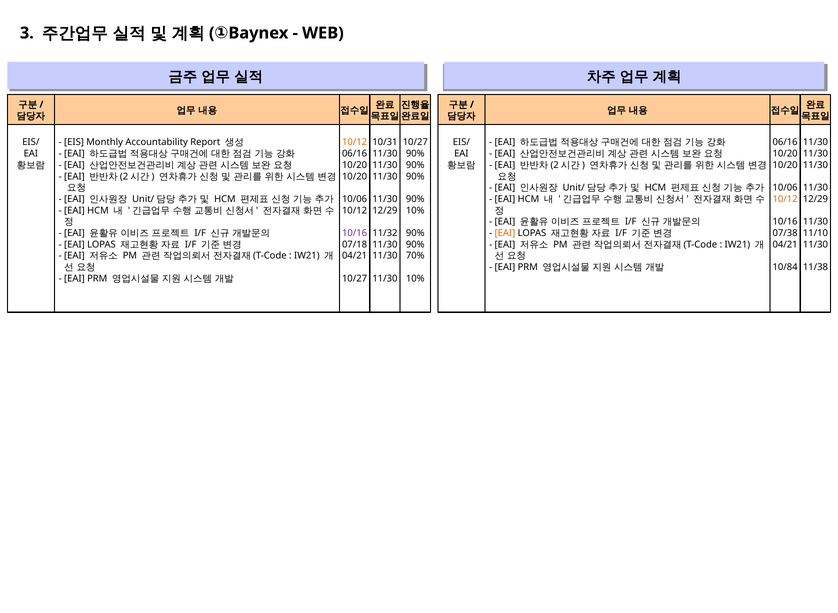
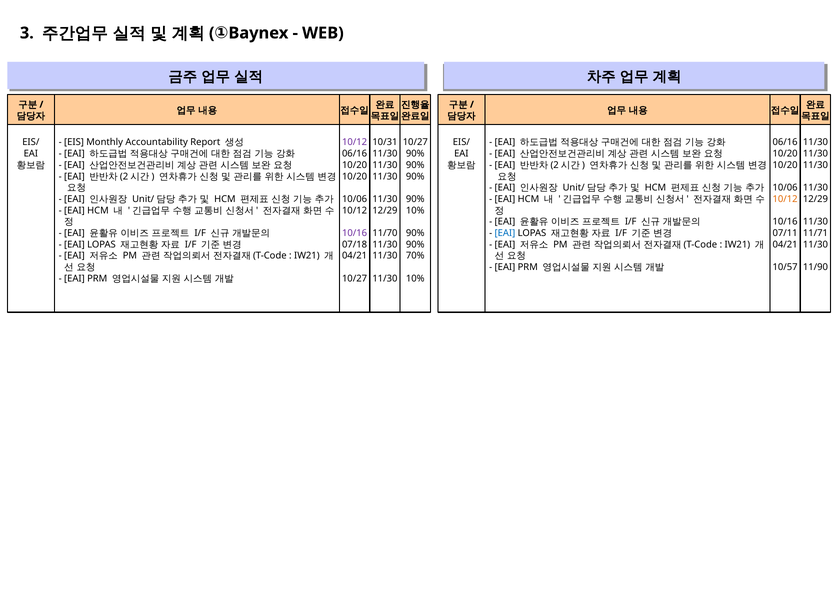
10/12 colour: orange -> purple (355, 142)
11/32: 11/32 -> 11/70 (385, 233)
EAI colour: orange -> blue (505, 233)
07/38: 07/38 -> 07/11 (785, 233)
11/10: 11/10 -> 11/71 (815, 233)
10/84: 10/84 -> 10/57 (785, 267)
11/38: 11/38 -> 11/90 (815, 267)
